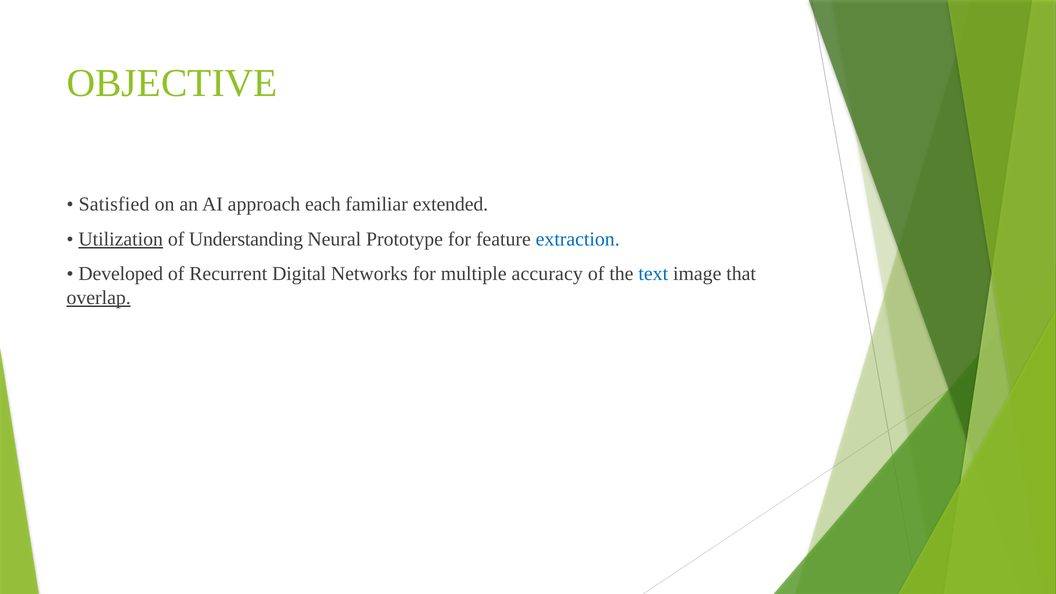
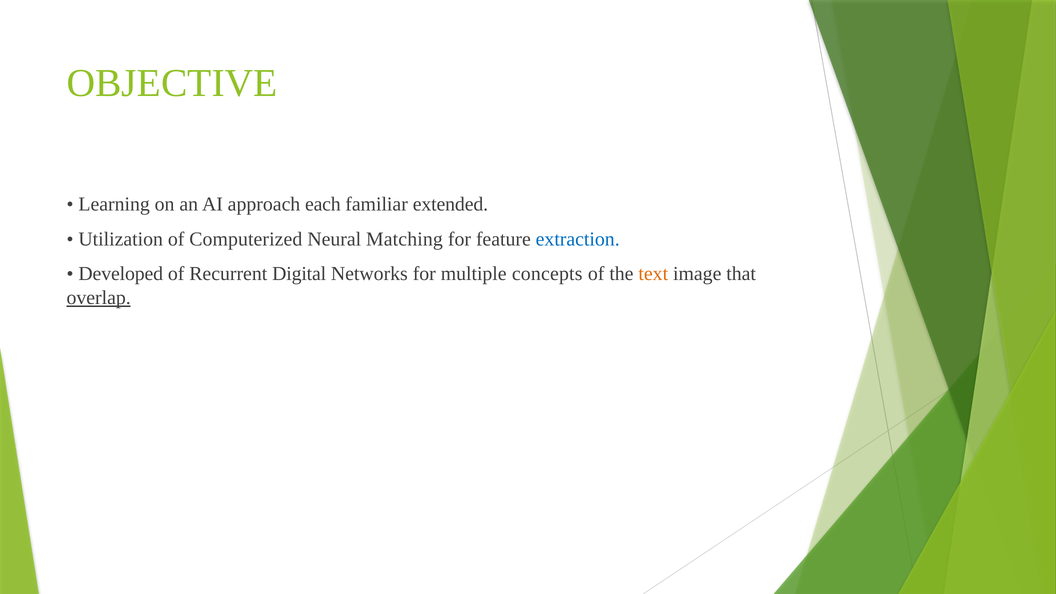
Satisfied: Satisfied -> Learning (114, 204)
Utilization underline: present -> none (121, 239)
Understanding: Understanding -> Computerized (246, 239)
Prototype: Prototype -> Matching (404, 239)
accuracy: accuracy -> concepts (547, 274)
text colour: blue -> orange (653, 274)
